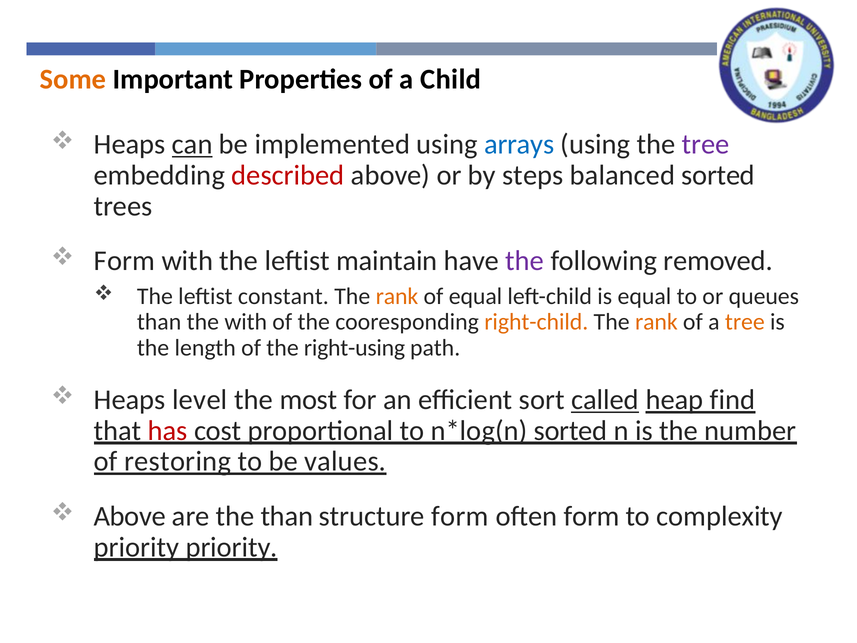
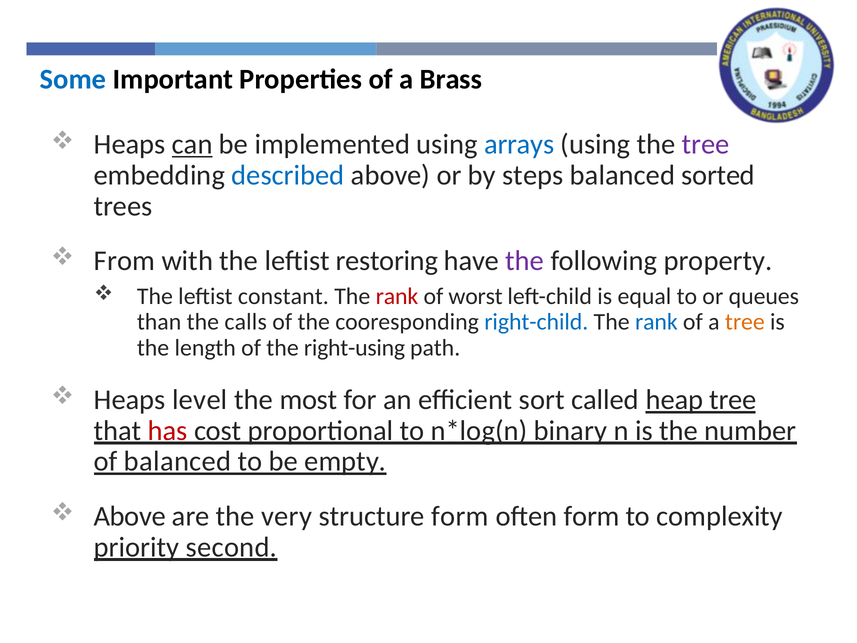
Some colour: orange -> blue (73, 79)
Child: Child -> Brass (451, 79)
described colour: red -> blue (288, 175)
Form: Form -> From (124, 261)
maintain: maintain -> restoring (387, 261)
removed: removed -> property (718, 261)
rank colour: orange -> red (397, 296)
of equal: equal -> worst (476, 296)
the with: with -> calls (246, 322)
right-child colour: orange -> blue (536, 322)
rank colour: orange -> blue (656, 322)
called underline: present -> none (605, 400)
heap find: find -> tree (733, 400)
sorted: sorted -> binary (570, 431)
of restoring: restoring -> balanced (178, 461)
values: values -> empty (345, 461)
the than: than -> very (287, 516)
priority priority: priority -> second (231, 547)
